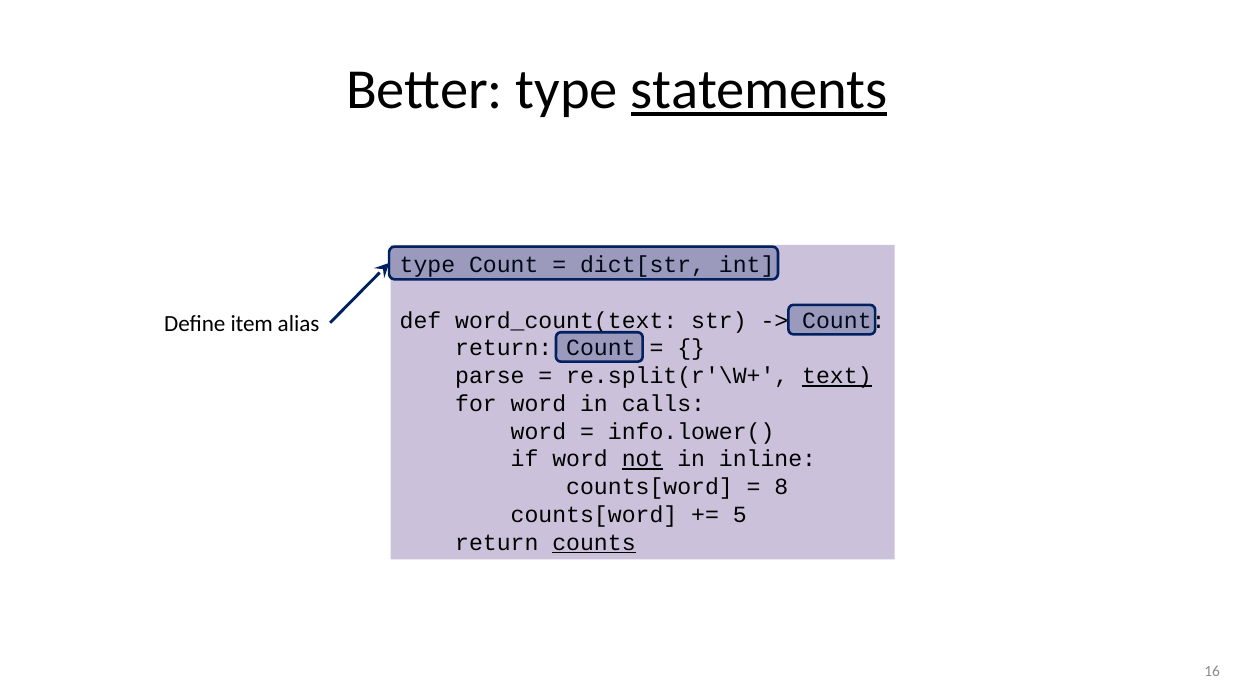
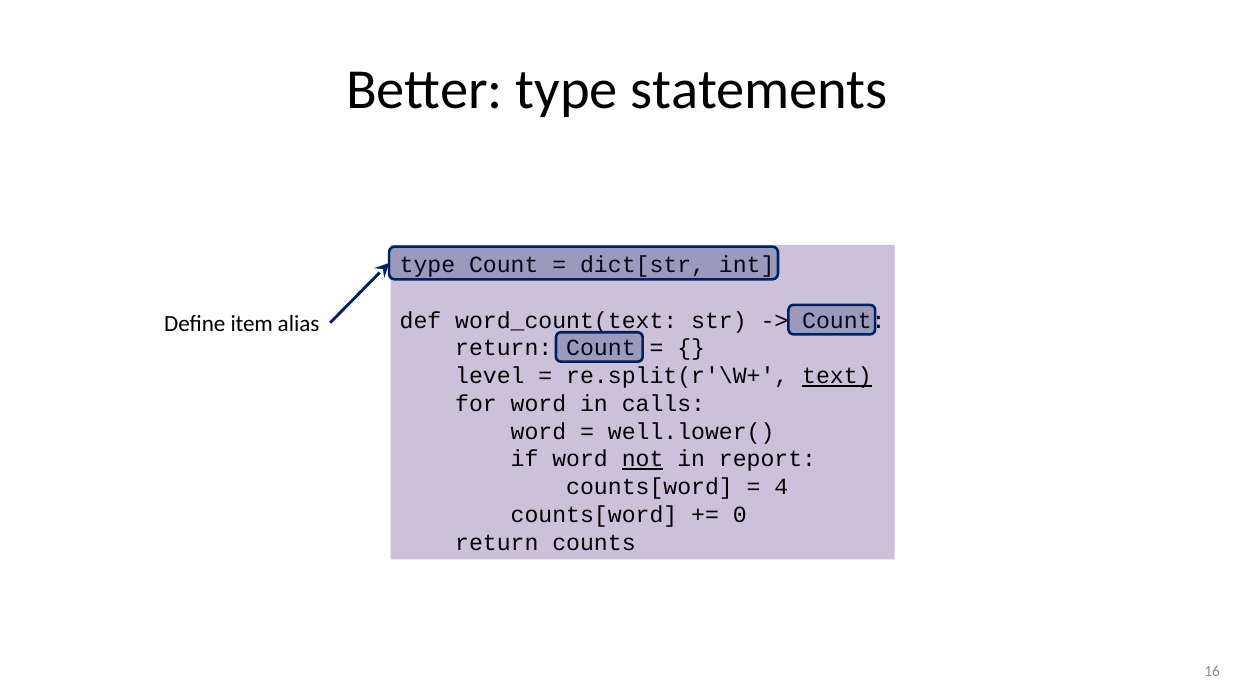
statements underline: present -> none (759, 90)
parse: parse -> level (490, 376)
info.lower(: info.lower( -> well.lower( (691, 432)
inline: inline -> report (768, 459)
8: 8 -> 4 (781, 487)
5: 5 -> 0 (740, 515)
counts underline: present -> none (594, 543)
